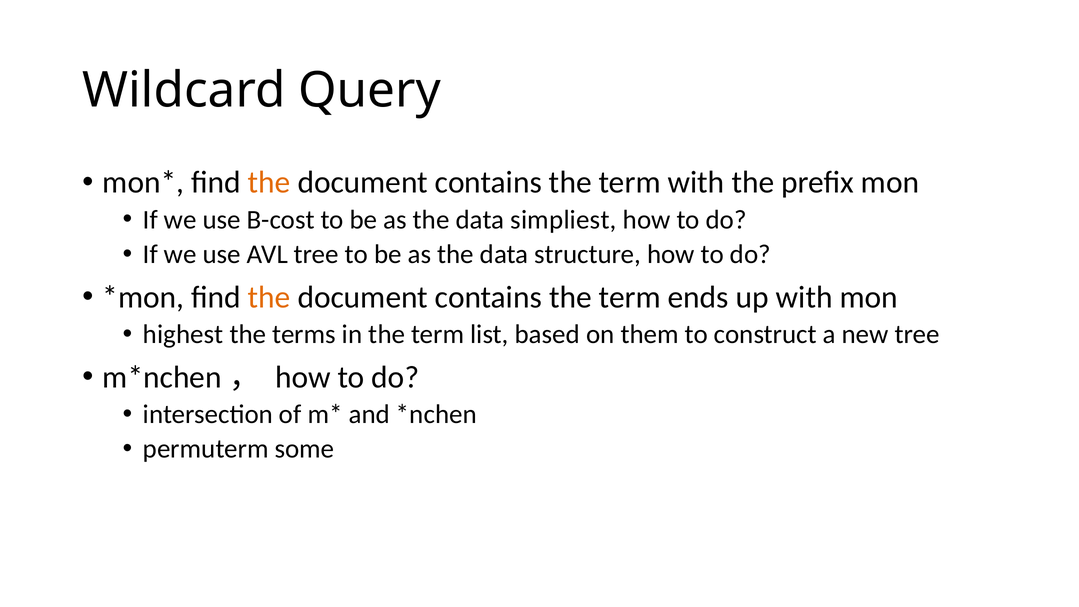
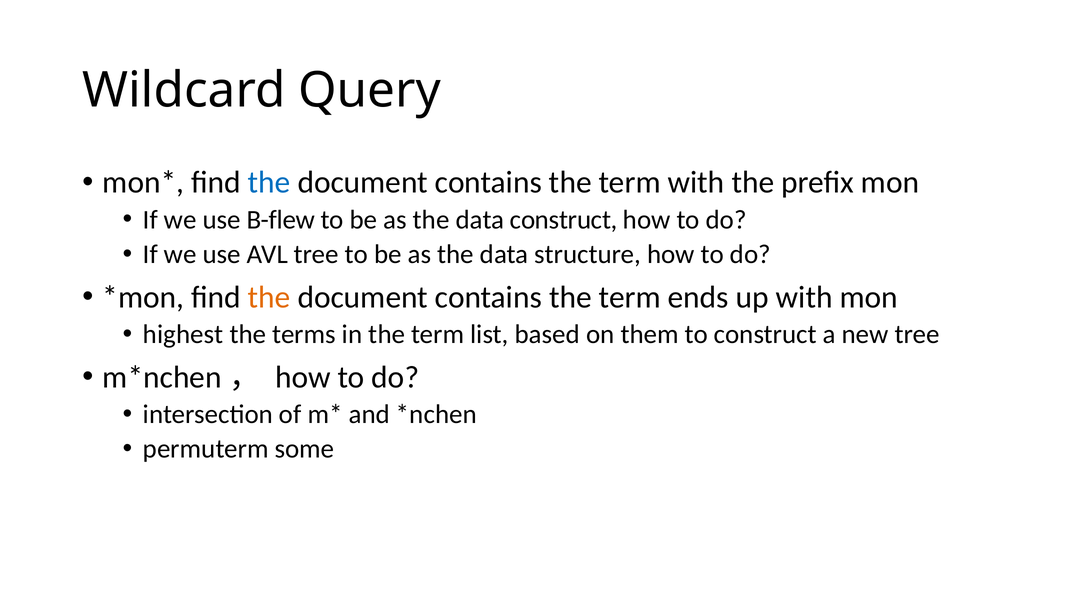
the colour: orange -> blue (269, 182)
B-cost: B-cost -> B-flew (281, 220)
data simpliest: simpliest -> construct (564, 220)
